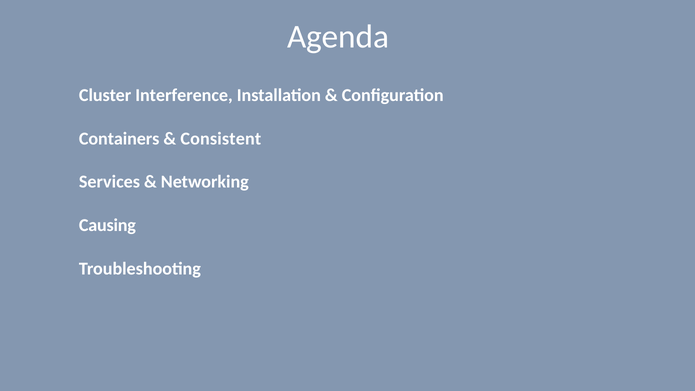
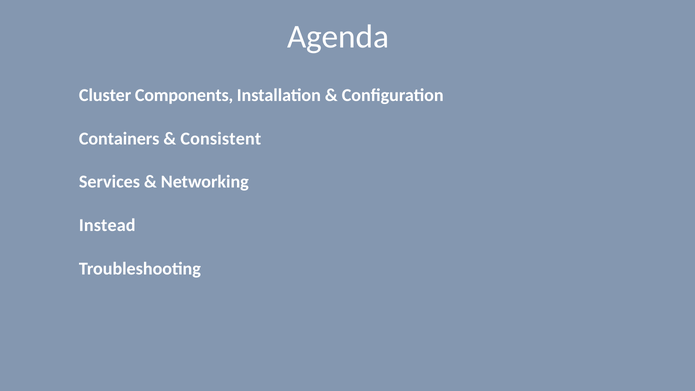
Interference: Interference -> Components (184, 95)
Causing: Causing -> Instead (107, 225)
